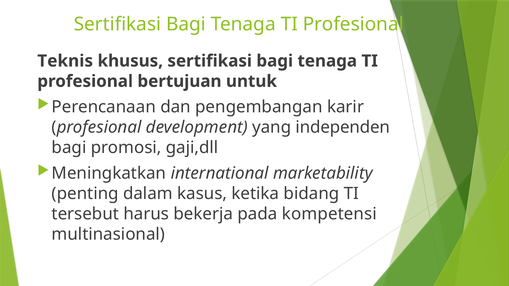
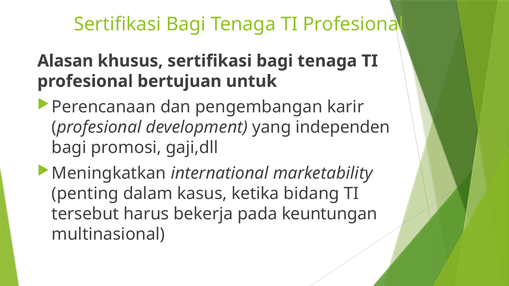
Teknis: Teknis -> Alasan (65, 61)
kompetensi: kompetensi -> keuntungan (330, 214)
